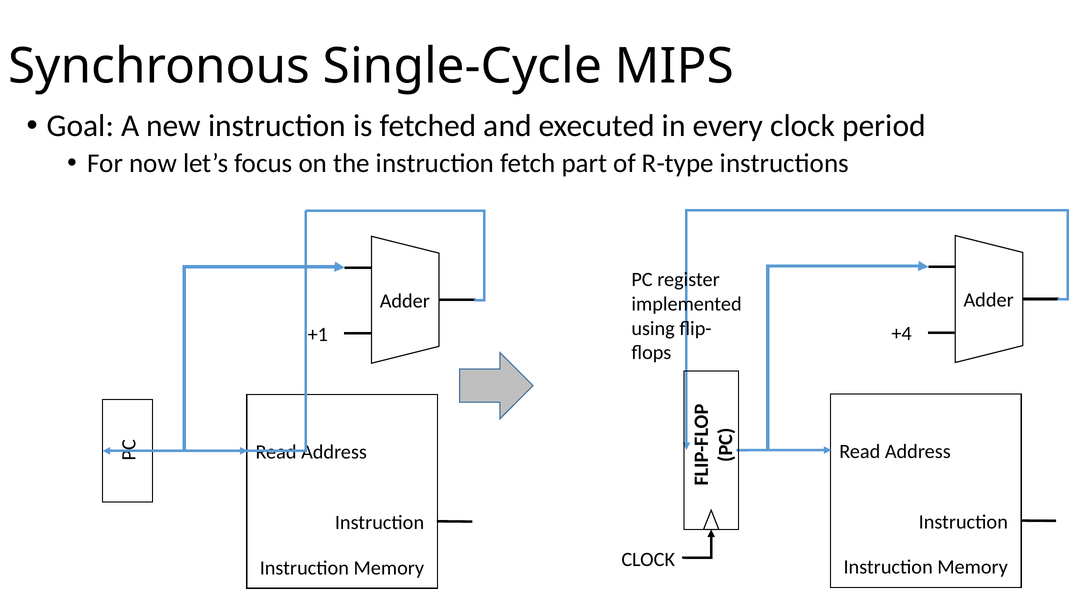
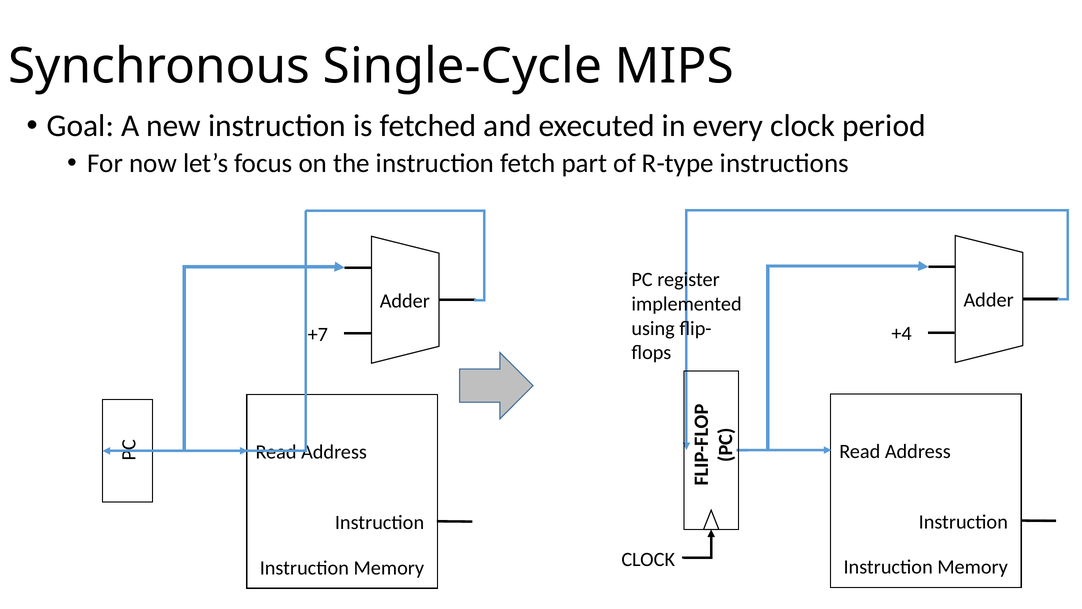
+1: +1 -> +7 (318, 334)
